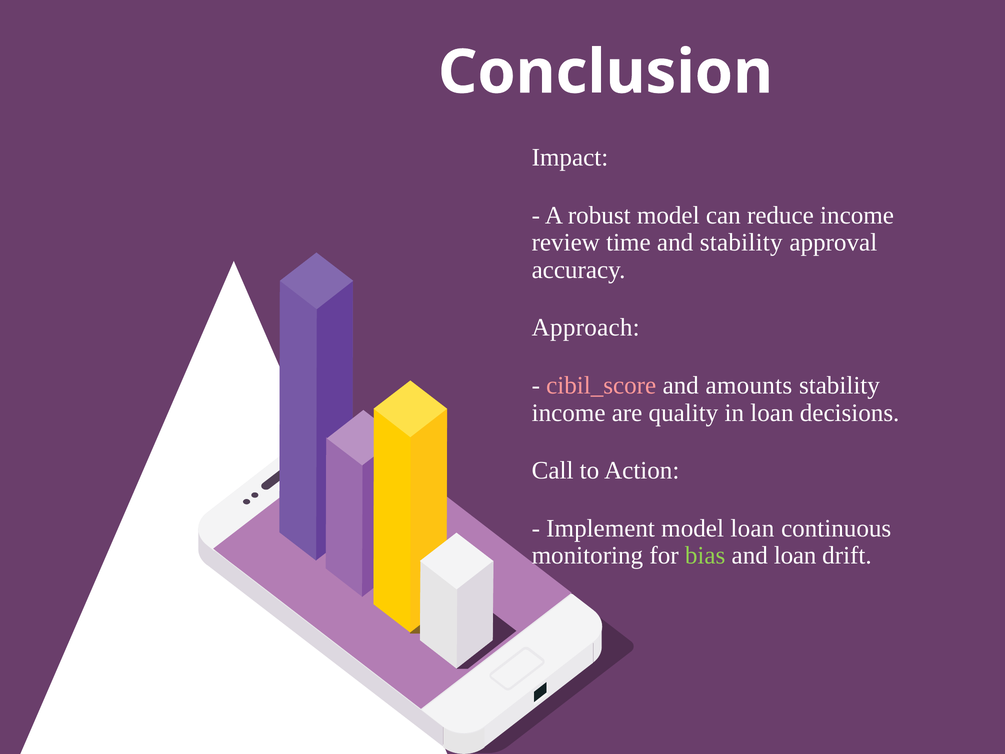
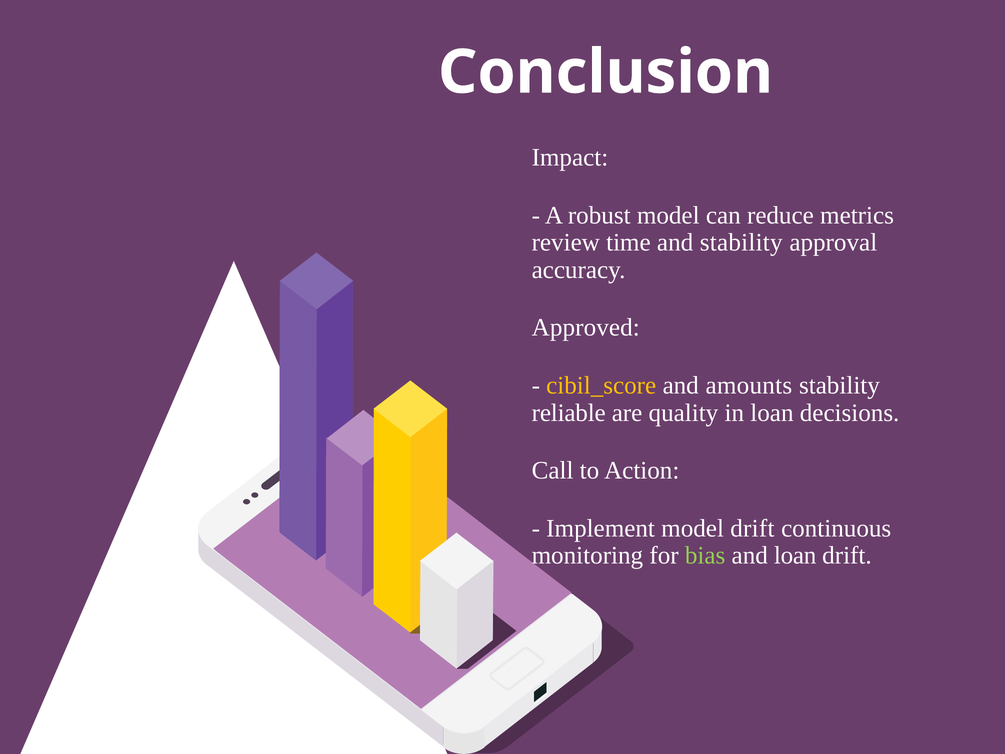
reduce income: income -> metrics (857, 215)
Approach: Approach -> Approved (586, 328)
cibil_score colour: pink -> yellow (601, 385)
income: income -> reliable (569, 413)
model loan: loan -> drift (752, 528)
